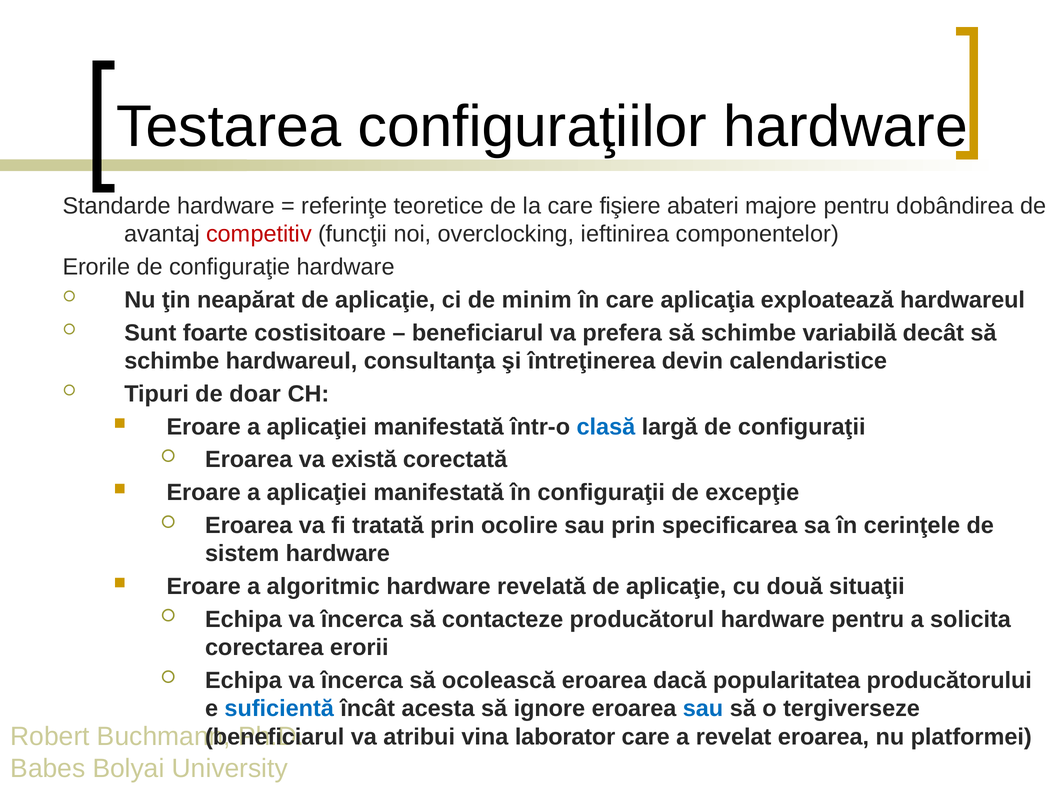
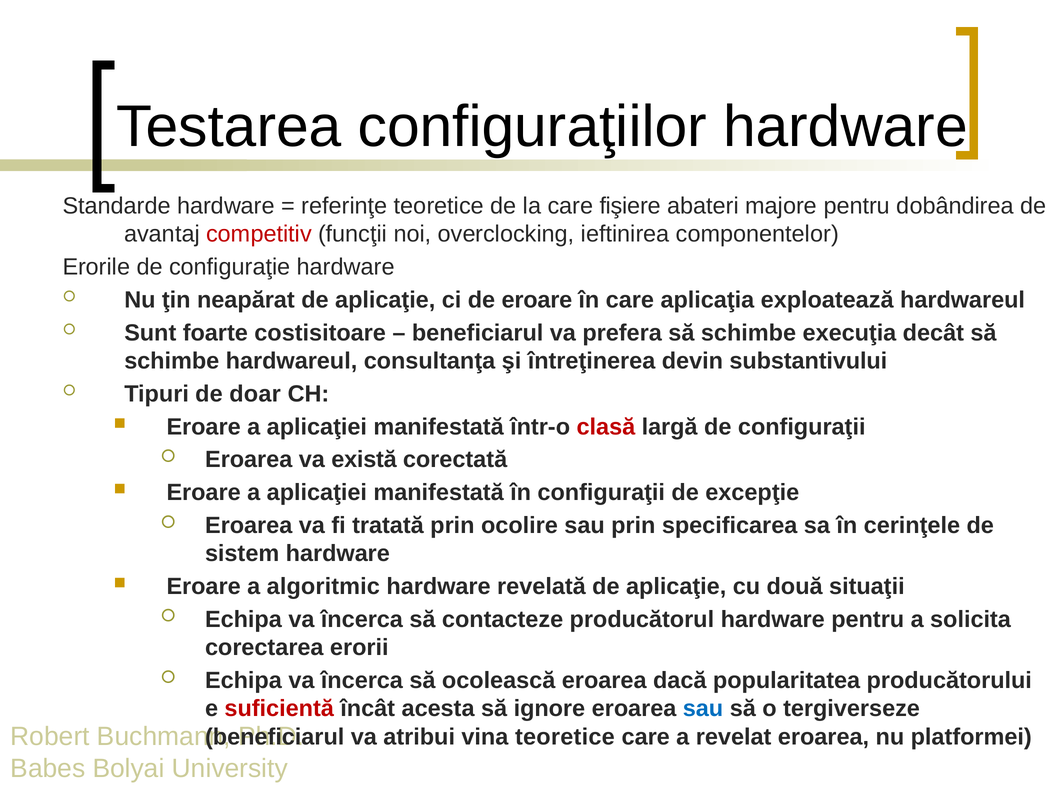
de minim: minim -> eroare (537, 300)
variabilă: variabilă -> execuţia (849, 333)
calendaristice: calendaristice -> substantivului (808, 361)
clasă colour: blue -> red (606, 427)
suficientă colour: blue -> red (279, 709)
vina laborator: laborator -> teoretice (565, 737)
